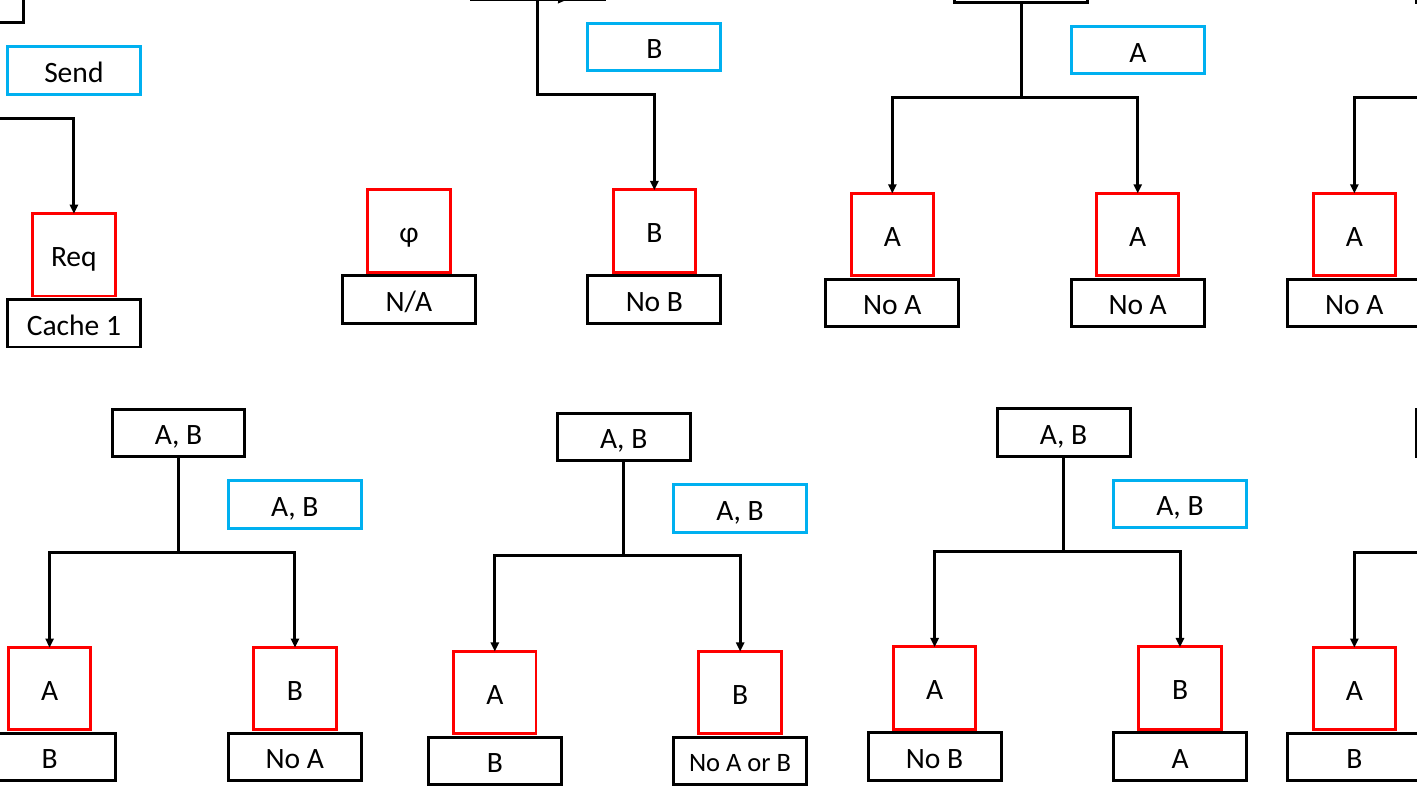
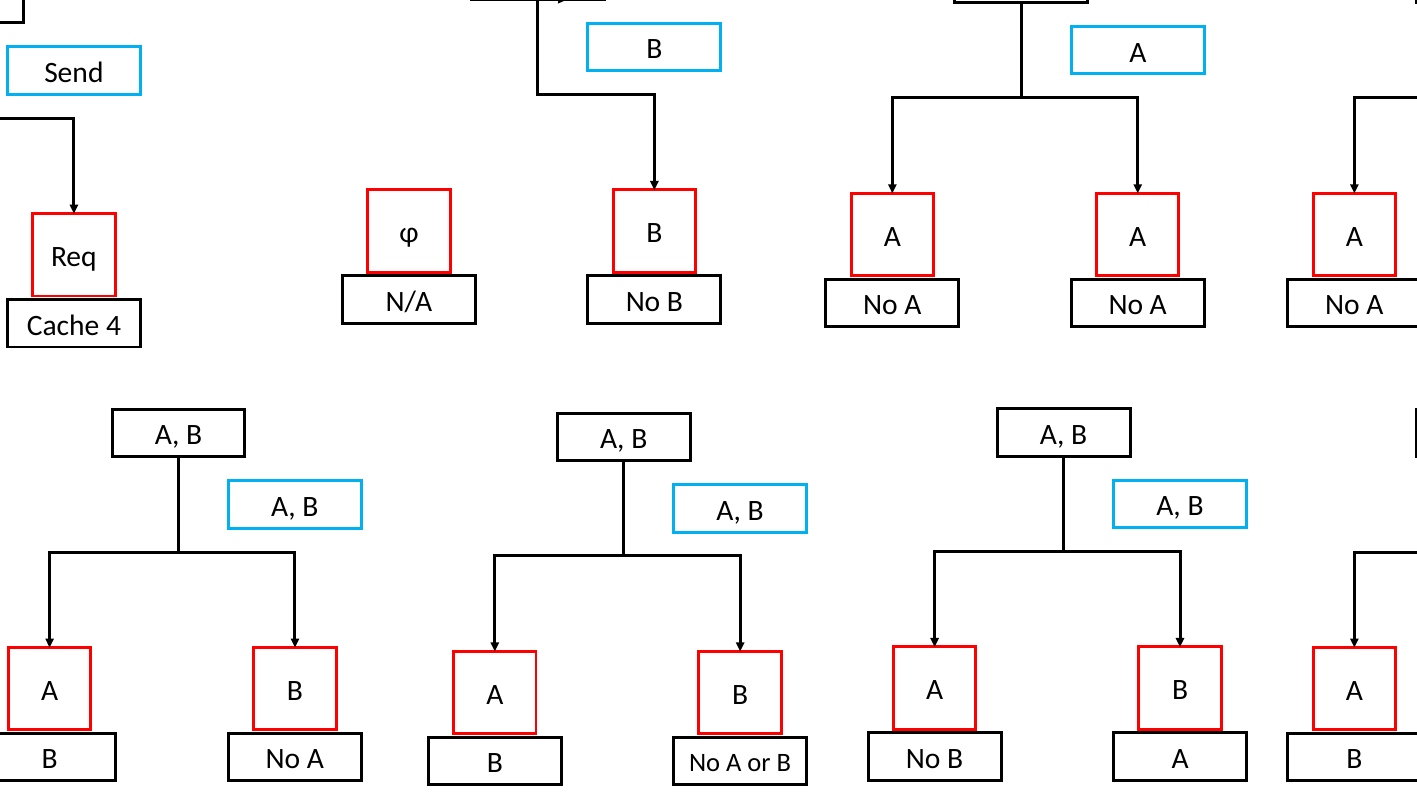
1: 1 -> 4 (114, 325)
